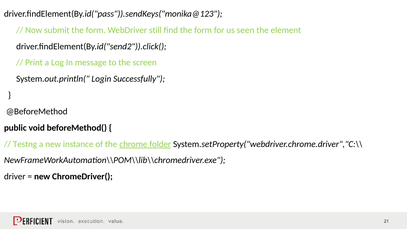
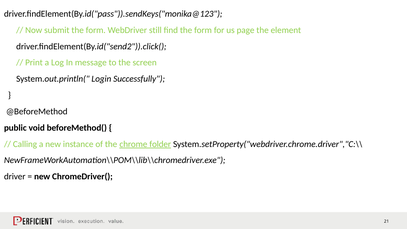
seen: seen -> page (246, 30)
Testng: Testng -> Calling (25, 144)
